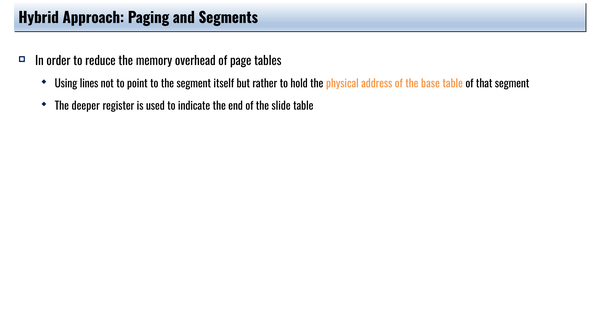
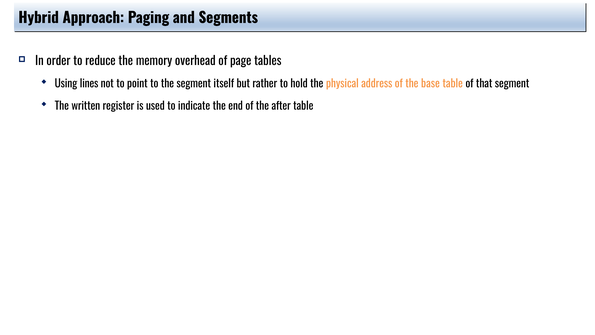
deeper: deeper -> written (86, 106)
slide: slide -> after (281, 106)
